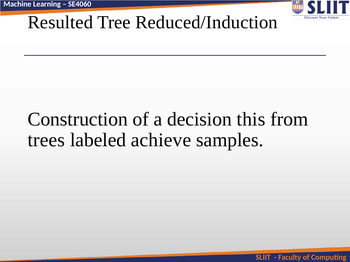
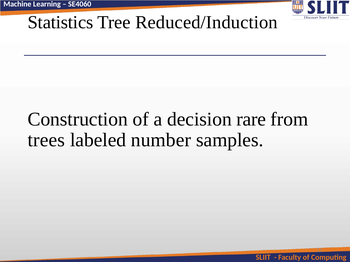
Resulted: Resulted -> Statistics (60, 22)
this: this -> rare (251, 119)
achieve: achieve -> number (161, 140)
